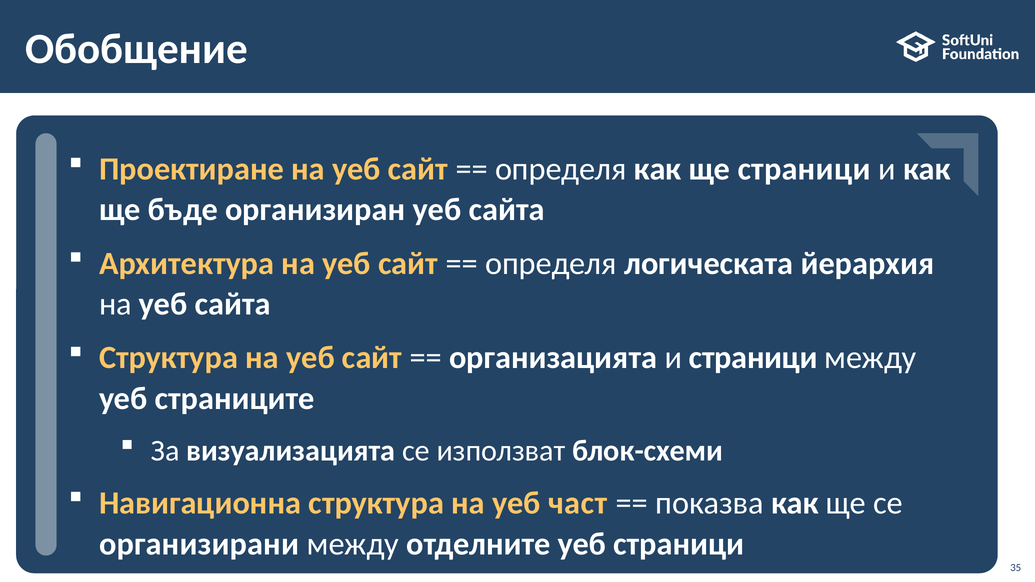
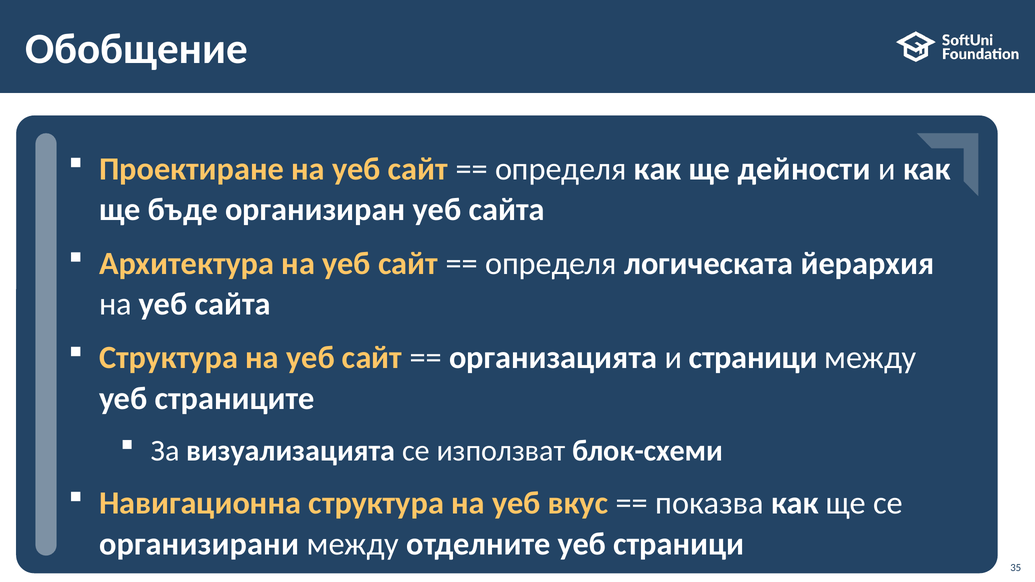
ще страници: страници -> дейности (804, 169)
част: част -> вкус (578, 503)
